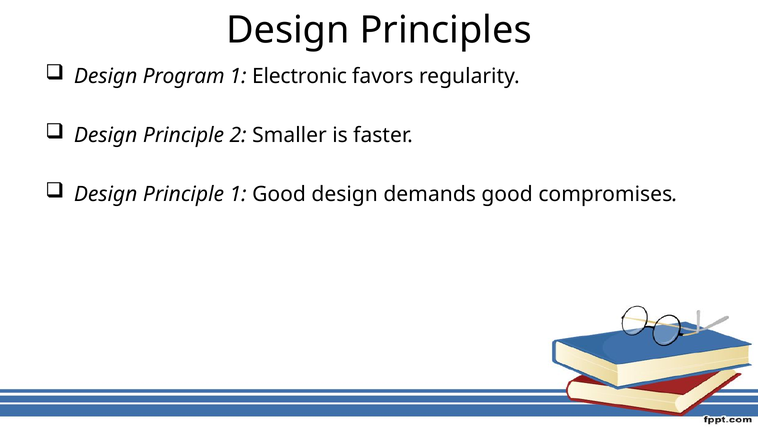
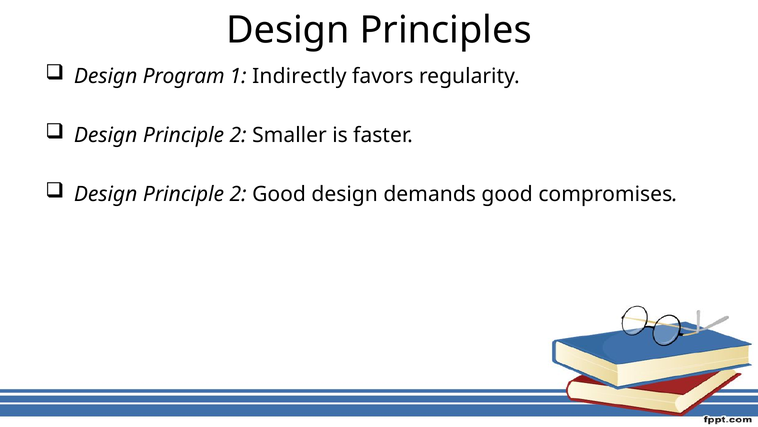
Electronic: Electronic -> Indirectly (299, 76)
1: 1 -> 2 (238, 194)
